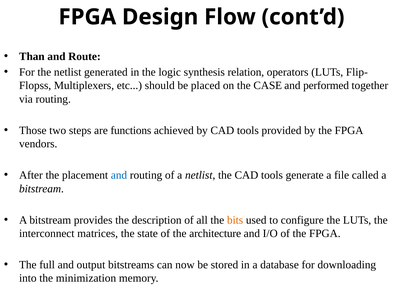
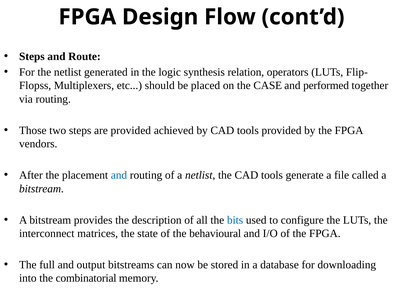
Than: Than -> Steps (32, 57)
are functions: functions -> provided (131, 131)
bits colour: orange -> blue (235, 220)
architecture: architecture -> behavioural (215, 234)
minimization: minimization -> combinatorial (86, 278)
